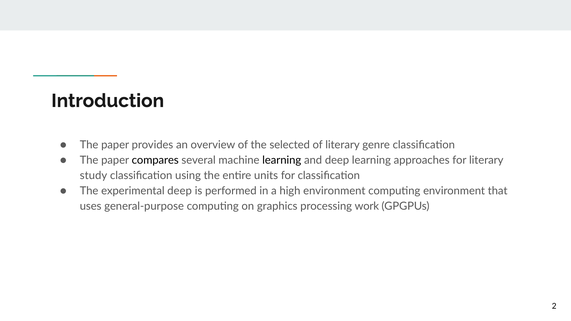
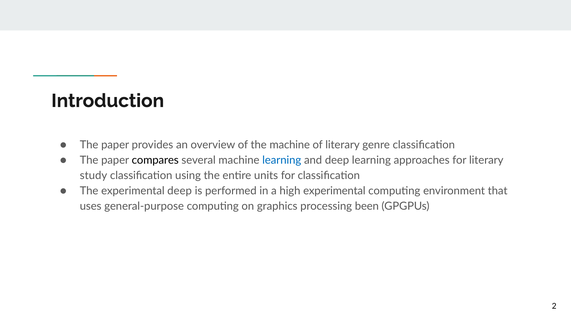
the selected: selected -> machine (290, 145)
learning colour: black -> blue (282, 160)
high environment: environment -> experimental (334, 191)
work: work -> been (367, 206)
